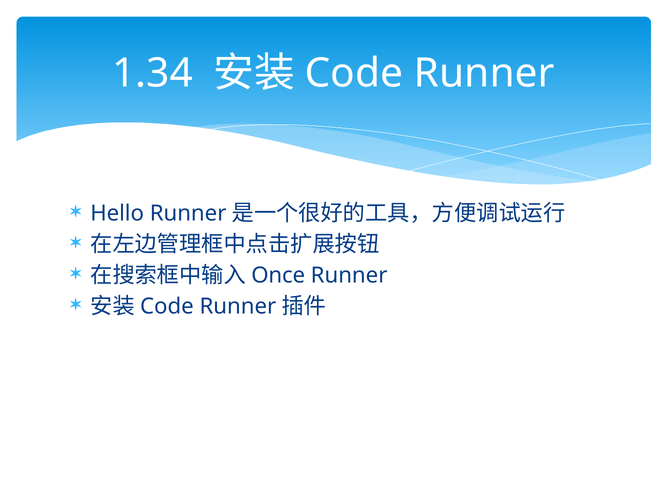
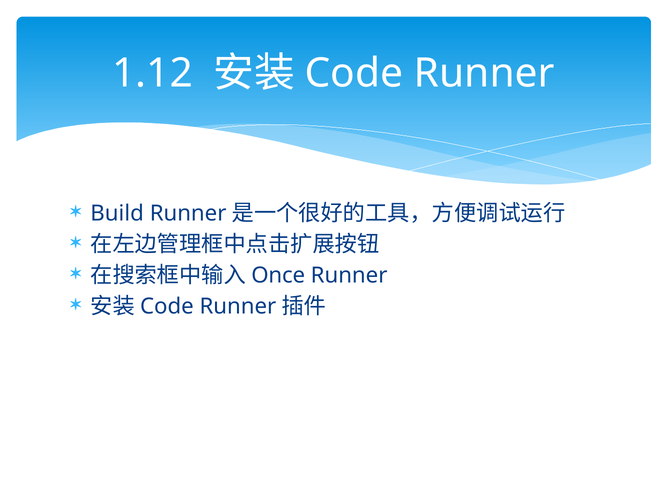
1.34: 1.34 -> 1.12 (153, 73)
Hello: Hello -> Build (117, 213)
